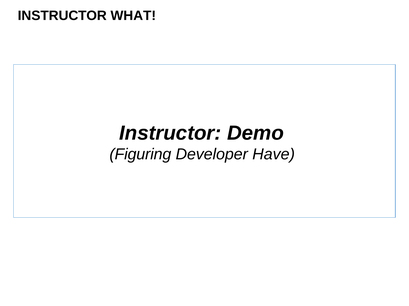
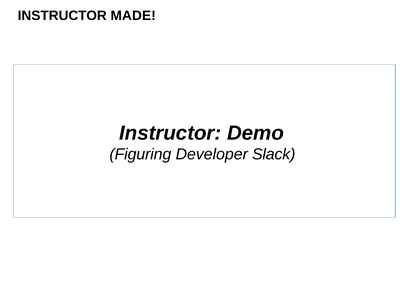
WHAT: WHAT -> MADE (133, 16)
Have: Have -> Slack (274, 155)
